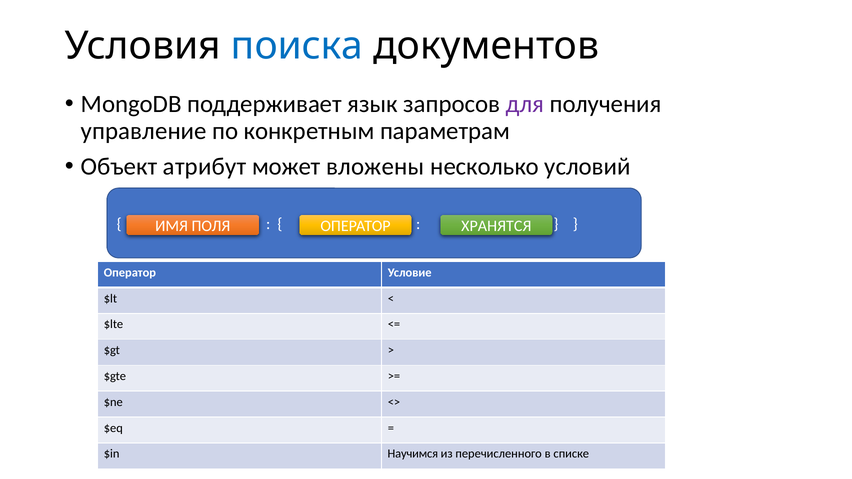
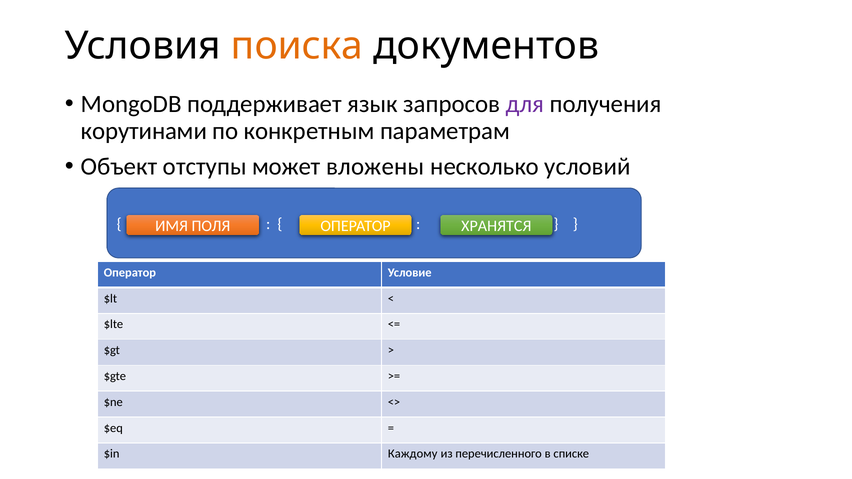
поиска colour: blue -> orange (297, 46)
управление: управление -> корутинами (144, 131)
атрибут: атрибут -> отступы (205, 167)
Научимся: Научимся -> Каждому (413, 454)
